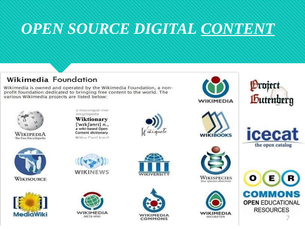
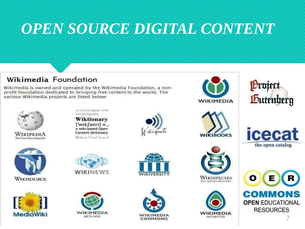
CONTENT underline: present -> none (238, 29)
